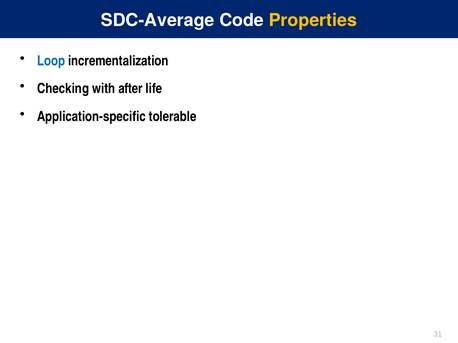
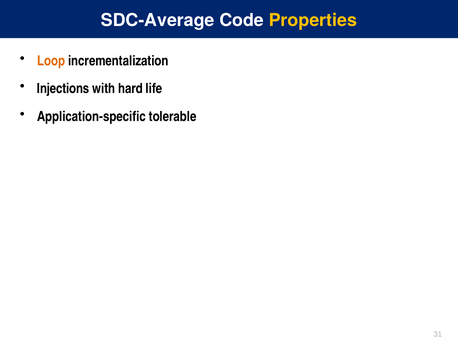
Loop colour: blue -> orange (51, 61)
Checking: Checking -> Injections (63, 89)
after: after -> hard (130, 89)
